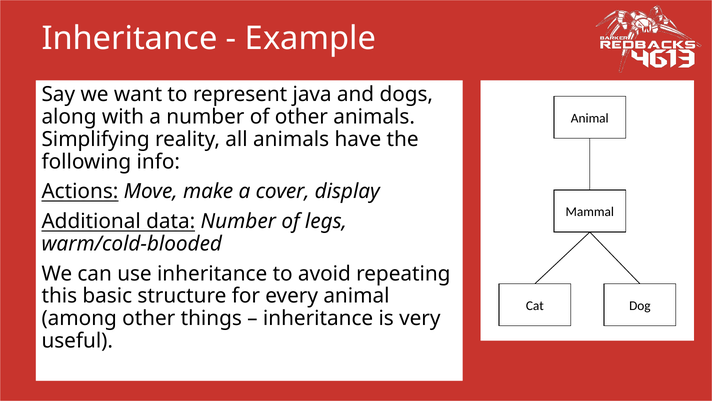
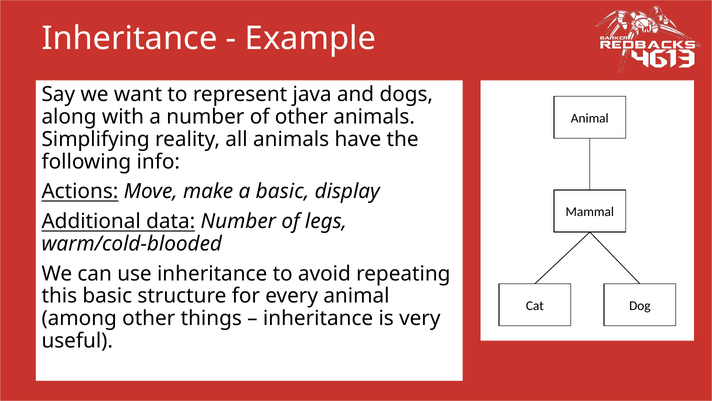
a cover: cover -> basic (282, 191)
